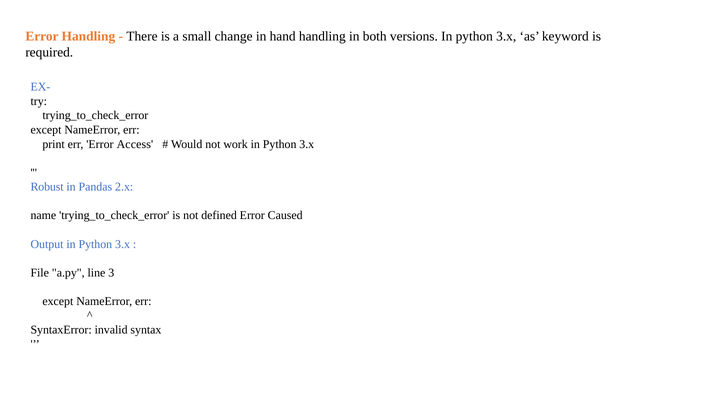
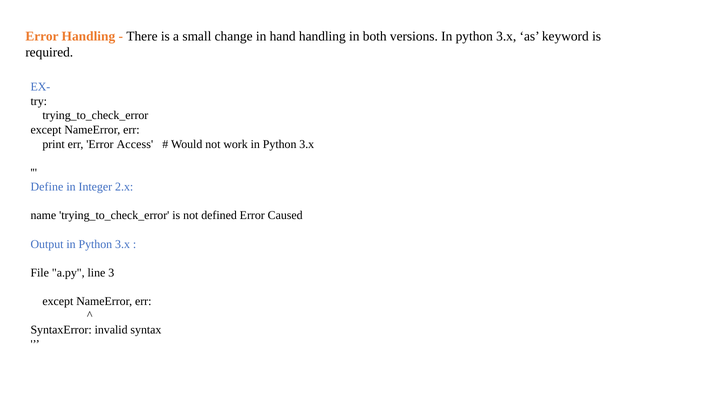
Robust: Robust -> Define (47, 187)
Pandas: Pandas -> Integer (95, 187)
